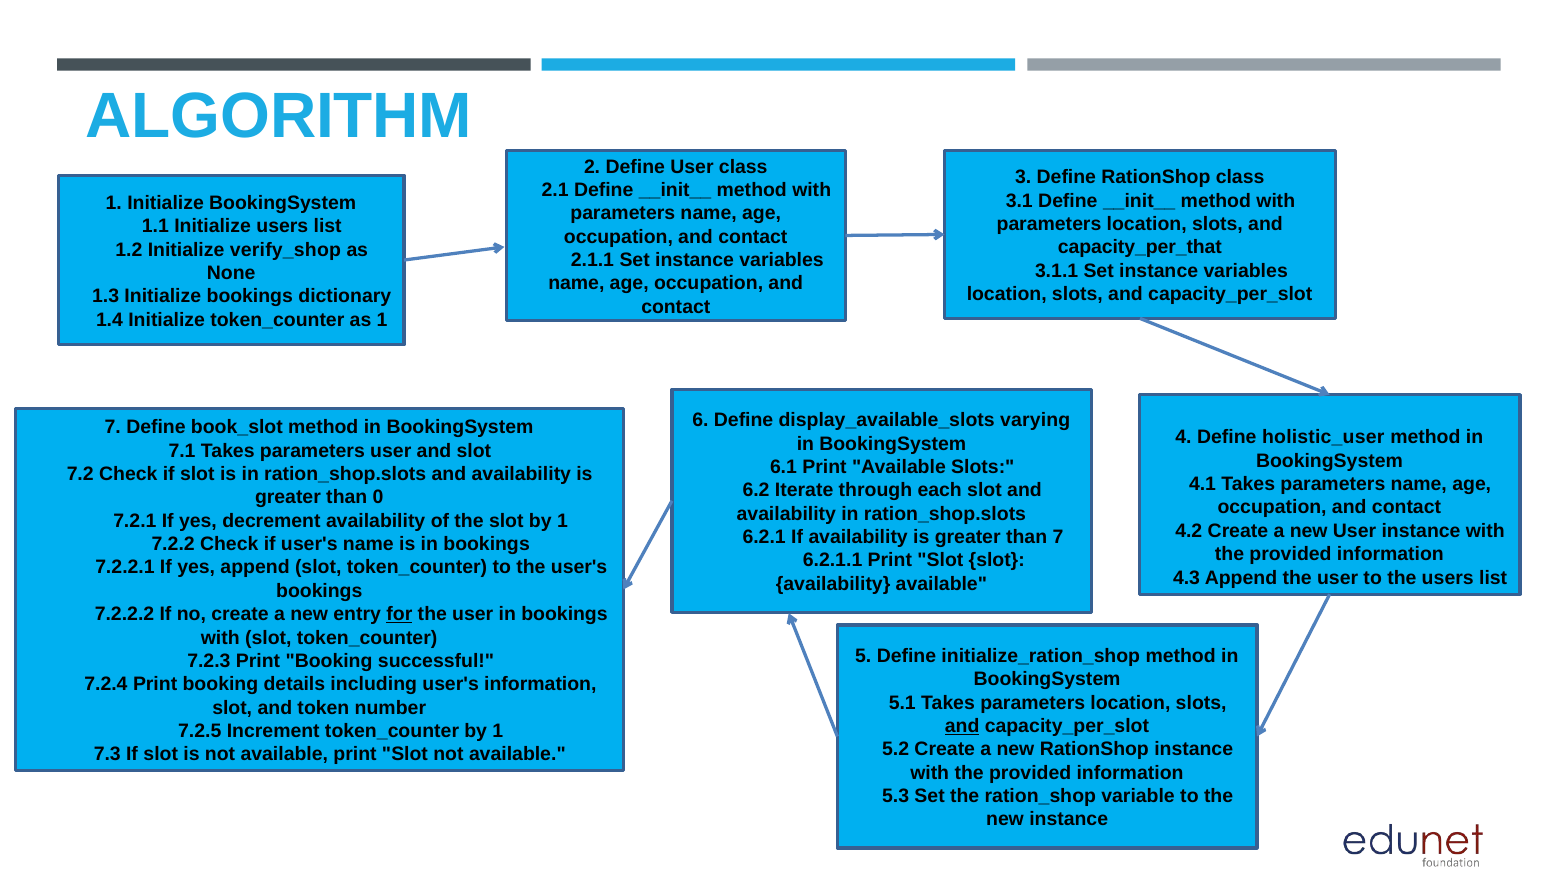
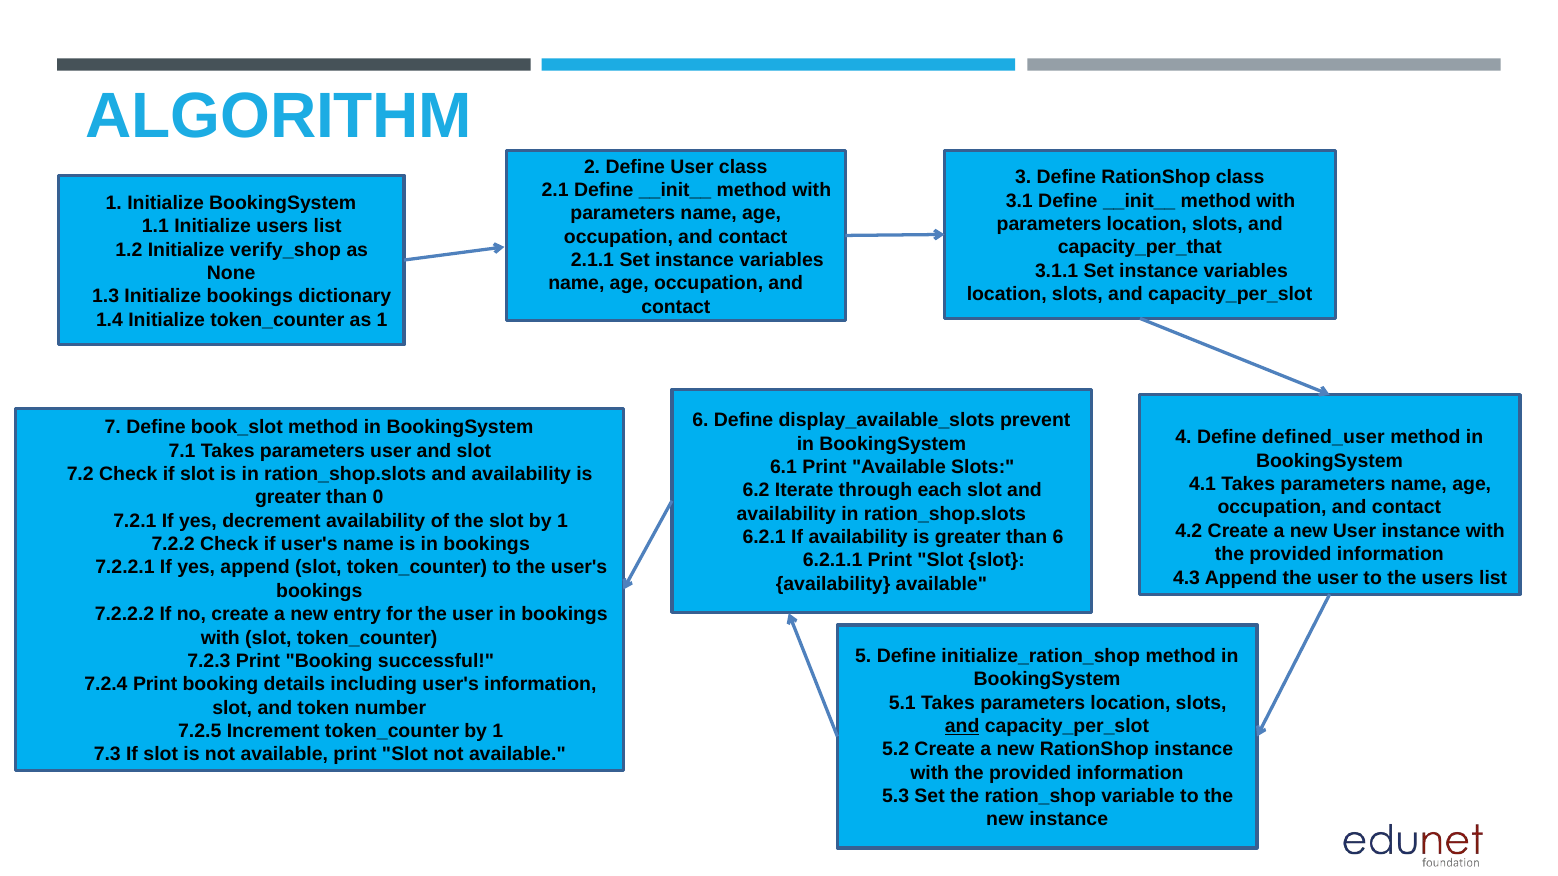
varying: varying -> prevent (1035, 421)
holistic_user: holistic_user -> defined_user (1323, 438)
than 7: 7 -> 6 (1058, 537)
for underline: present -> none (399, 615)
